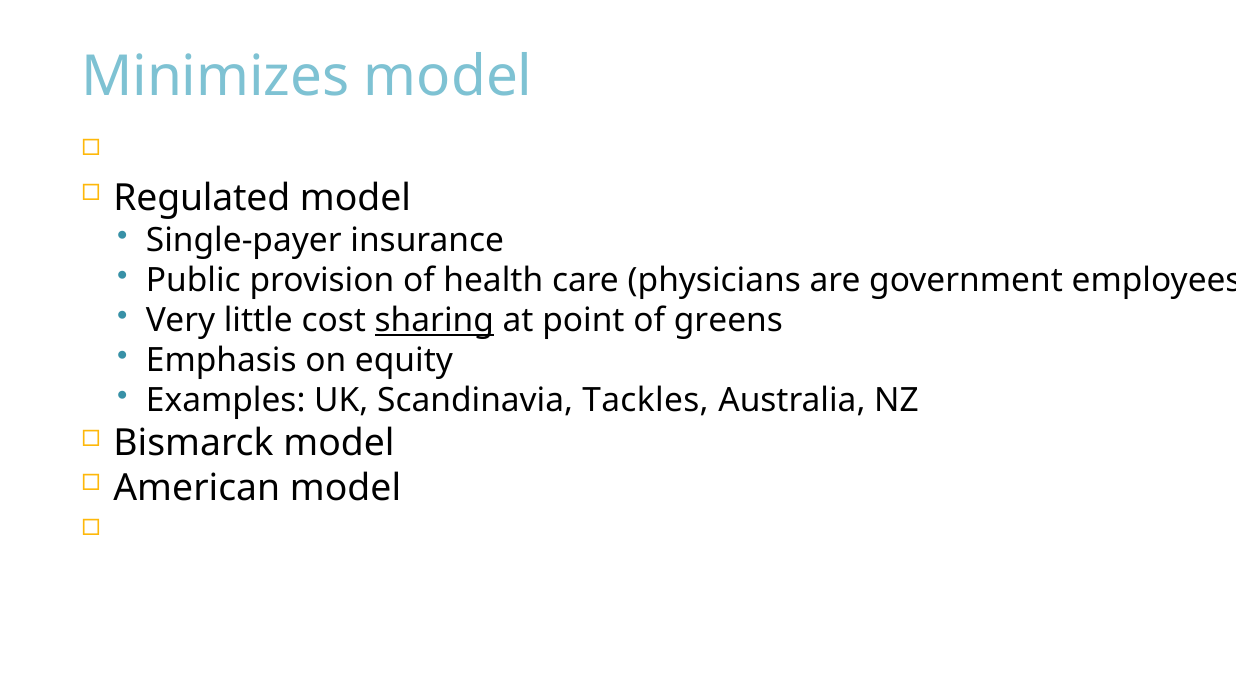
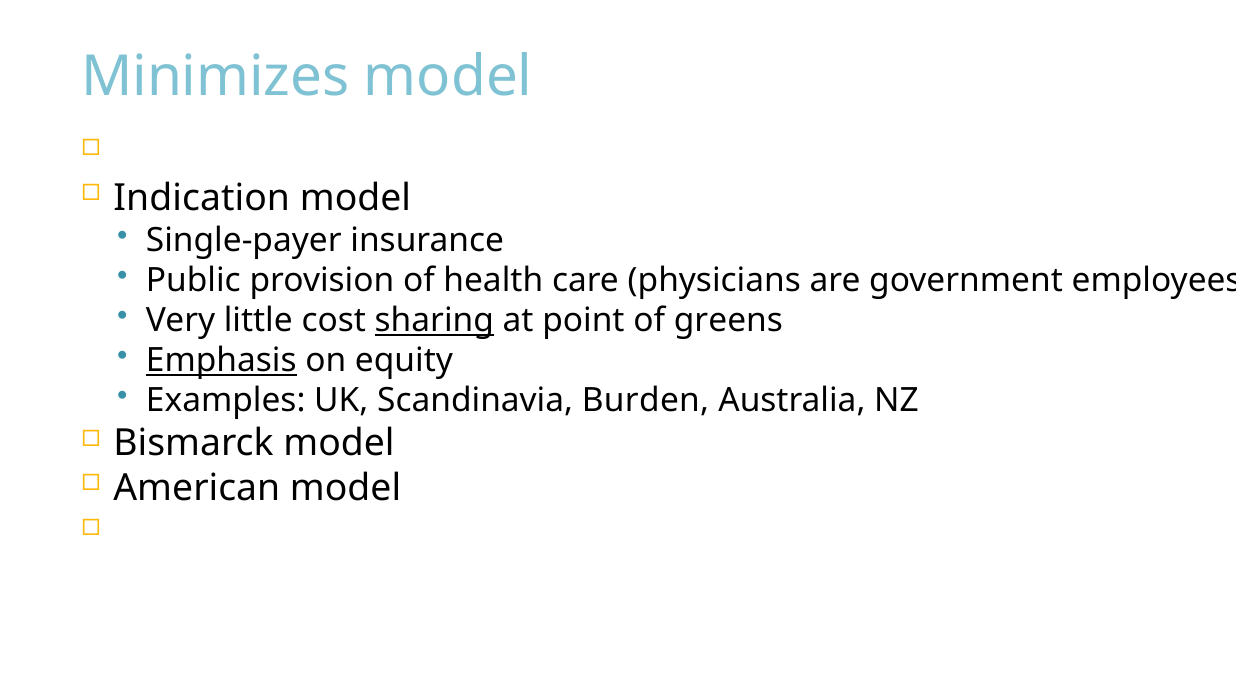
Regulated: Regulated -> Indication (202, 198)
Emphasis underline: none -> present (221, 361)
Tackles: Tackles -> Burden (646, 401)
